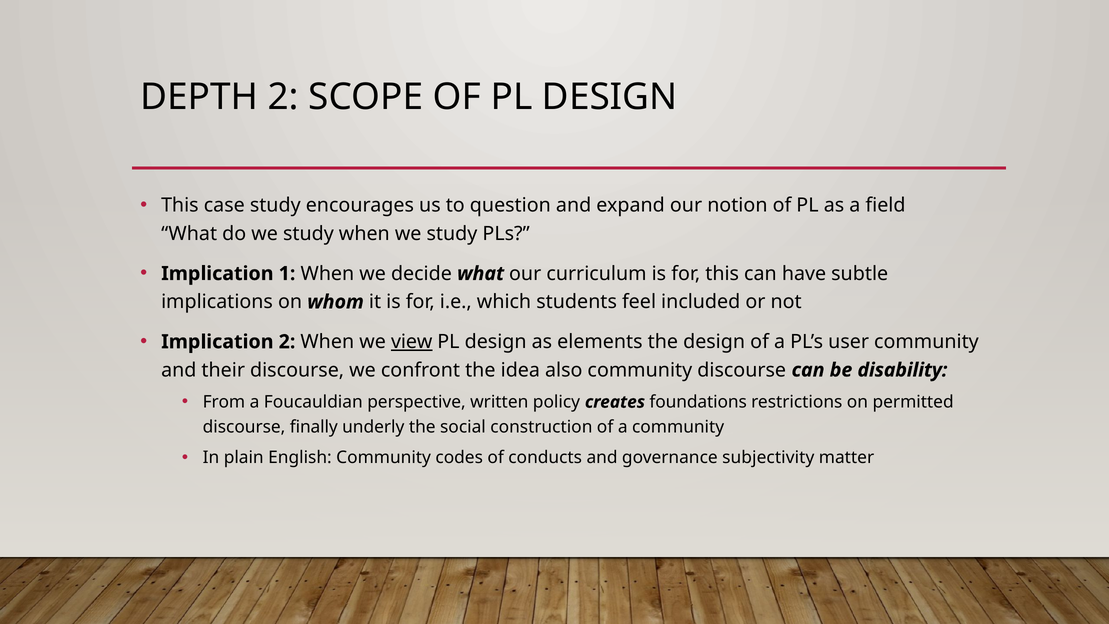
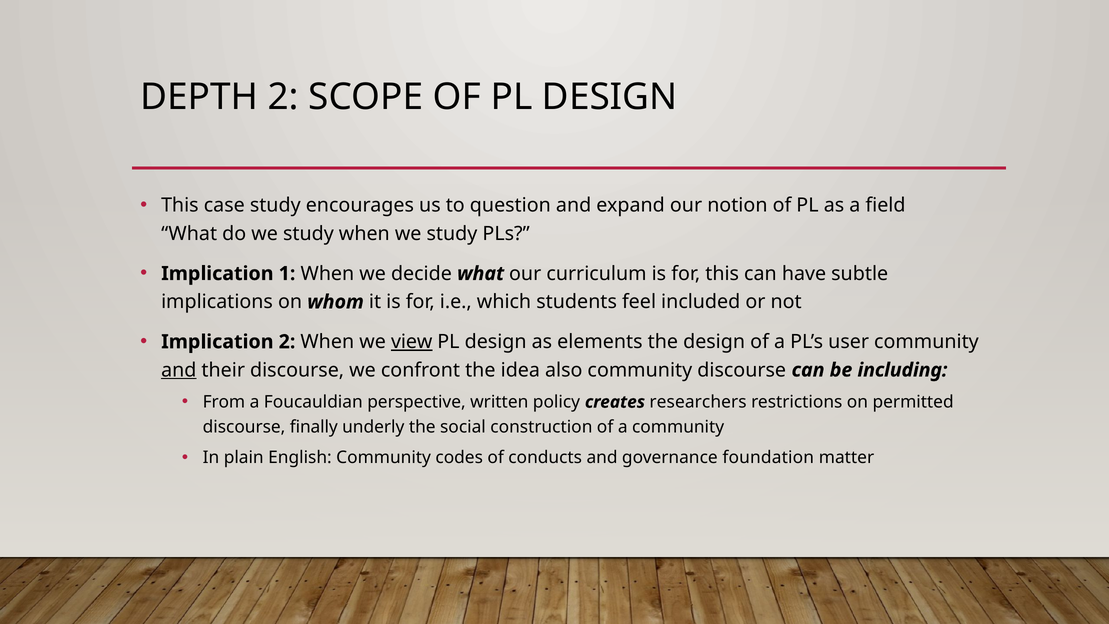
and underline: none -> present (179, 370)
disability: disability -> including (902, 370)
foundations: foundations -> researchers (698, 402)
subjectivity: subjectivity -> foundation (768, 458)
